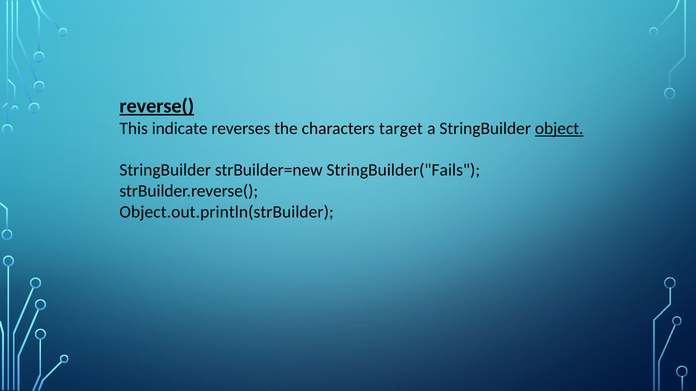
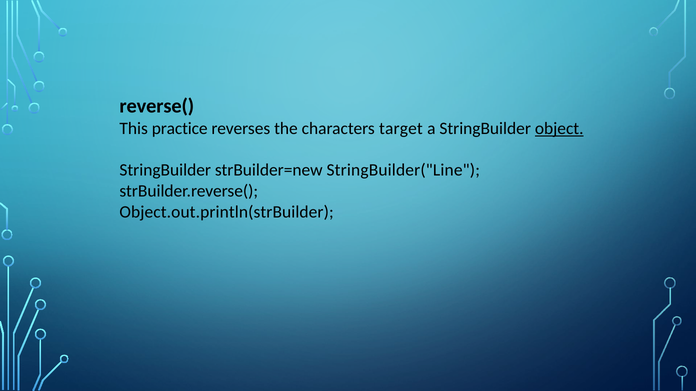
reverse( underline: present -> none (157, 106)
indicate: indicate -> practice (180, 129)
StringBuilder("Fails: StringBuilder("Fails -> StringBuilder("Line (403, 170)
